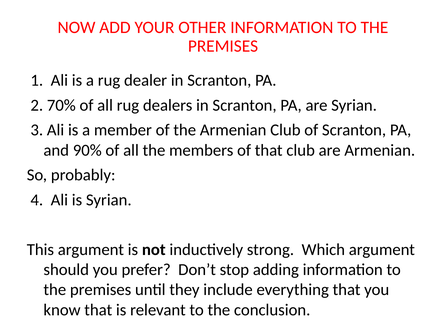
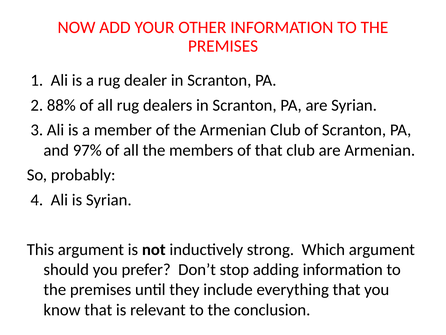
70%: 70% -> 88% (61, 105)
90%: 90% -> 97% (87, 150)
